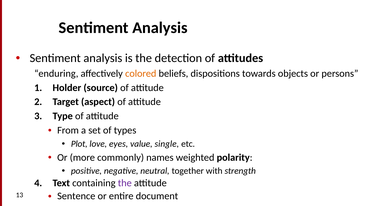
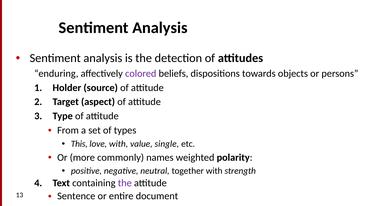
colored colour: orange -> purple (141, 74)
Plot: Plot -> This (79, 144)
love eyes: eyes -> with (119, 144)
